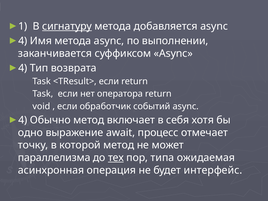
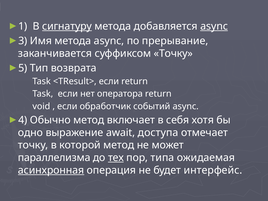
async underline: none -> present (214, 26)
4: 4 -> 3 (23, 41)
выполнении: выполнении -> прерывание (175, 41)
суффиксом Asynс: Asynс -> Точку (173, 53)
4: 4 -> 5 (23, 68)
процесс: процесс -> доступа (158, 133)
асинхронная underline: none -> present (51, 170)
